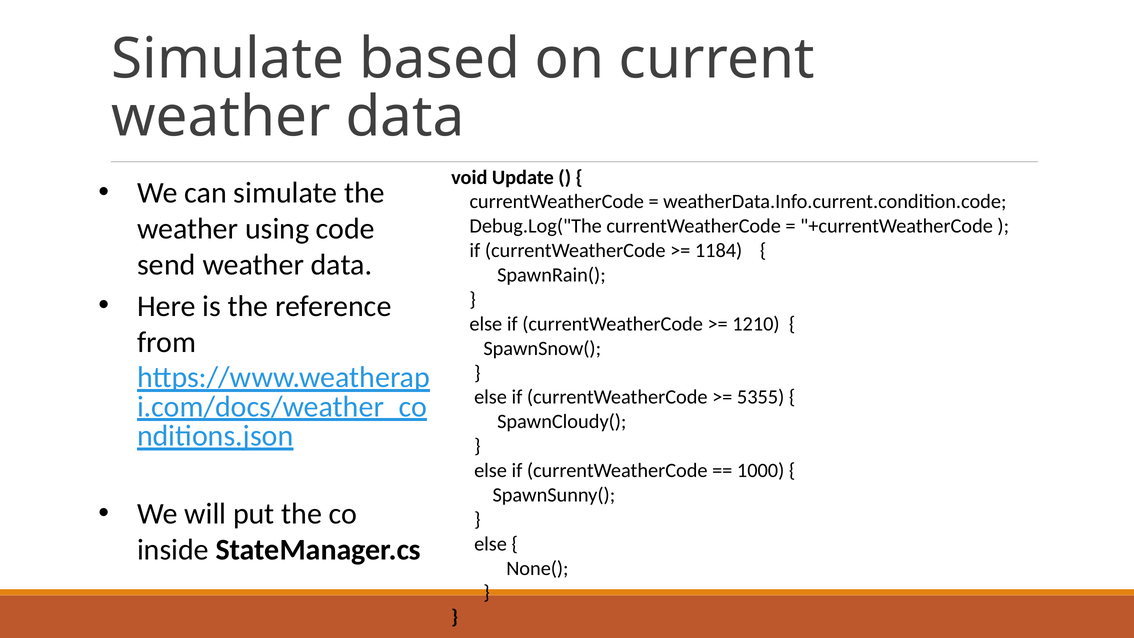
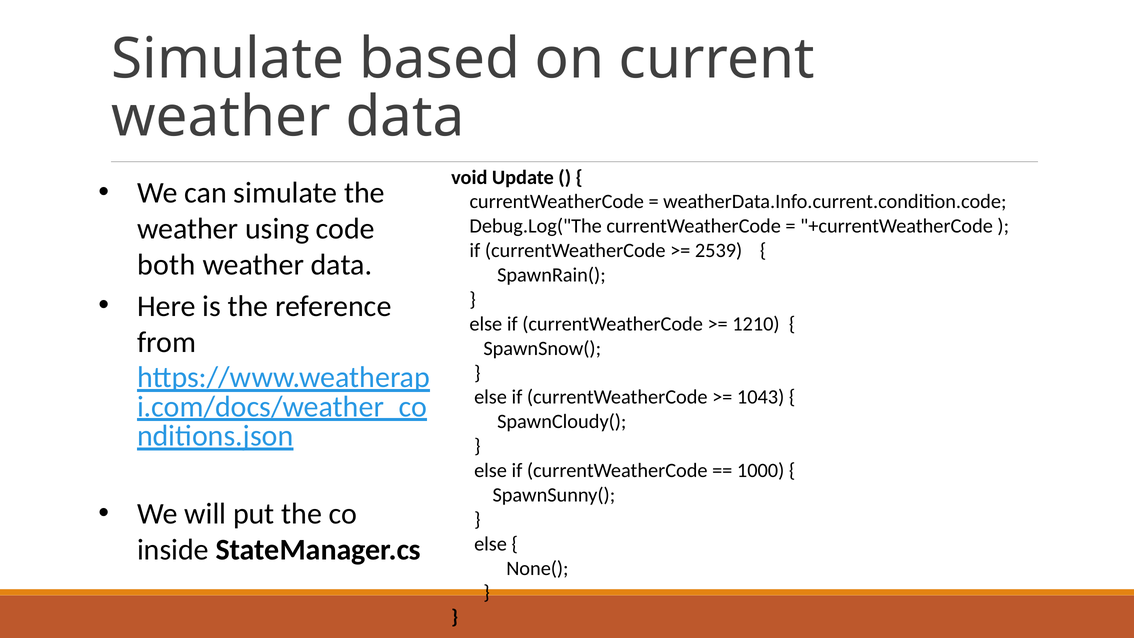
1184: 1184 -> 2539 (719, 251)
send: send -> both (166, 265)
5355: 5355 -> 1043 (761, 397)
